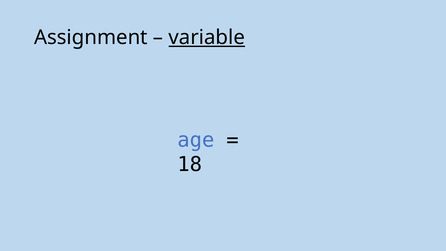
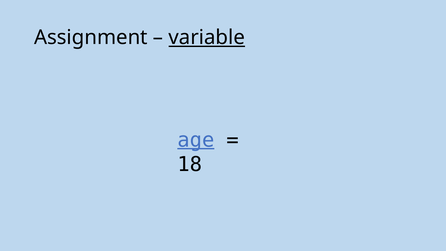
age underline: none -> present (196, 140)
